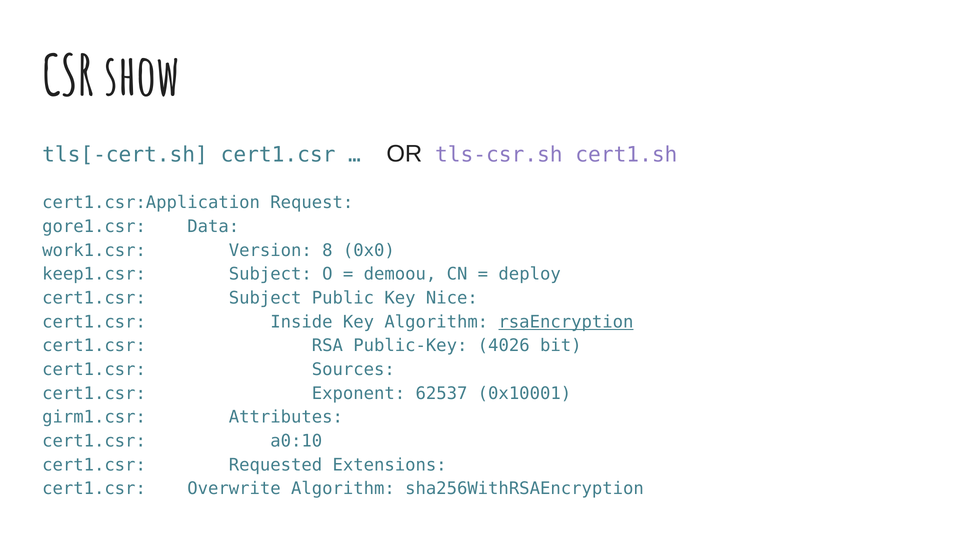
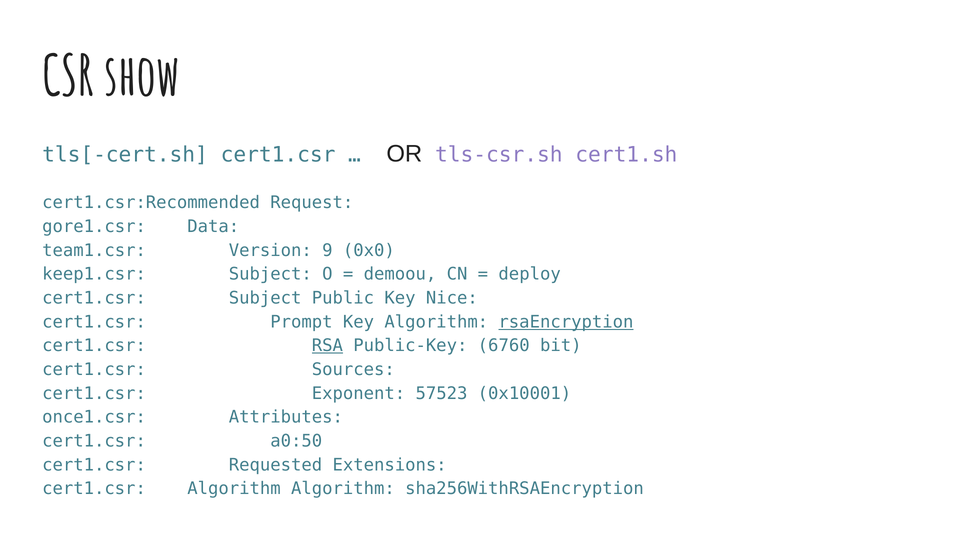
cert1.csr:Application: cert1.csr:Application -> cert1.csr:Recommended (151, 203)
work1.csr: work1.csr -> team1.csr (94, 250)
8: 8 -> 9 (327, 250)
Inside: Inside -> Prompt (301, 322)
RSA underline: none -> present (327, 346)
4026: 4026 -> 6760 (504, 346)
62537: 62537 -> 57523 (441, 393)
girm1.csr: girm1.csr -> once1.csr (94, 417)
a0:10: a0:10 -> a0:50 (296, 441)
cert1.csr Overwrite: Overwrite -> Algorithm (234, 488)
